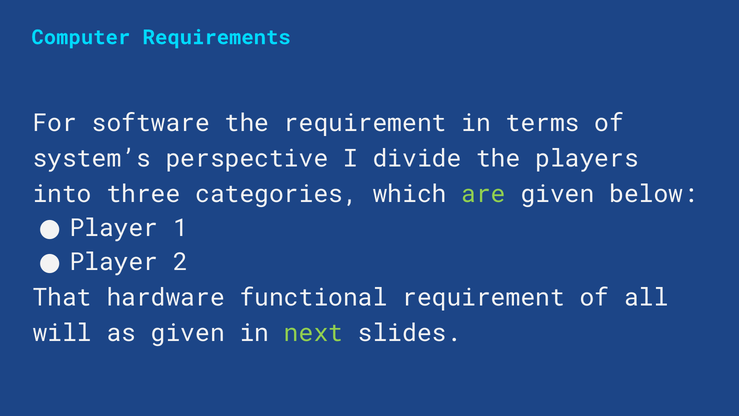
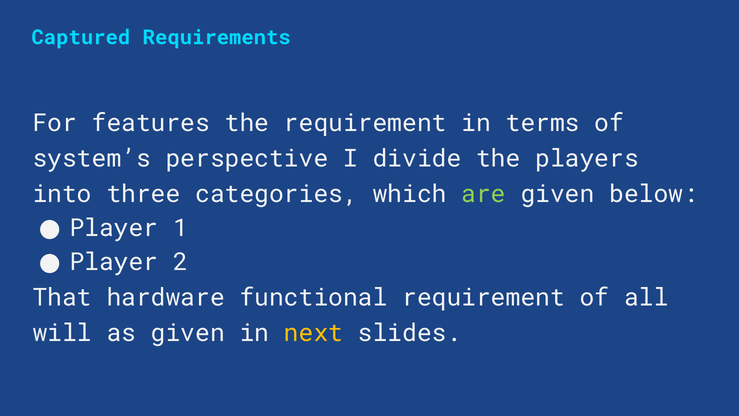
Computer: Computer -> Captured (81, 37)
software: software -> features (151, 123)
next colour: light green -> yellow (314, 333)
